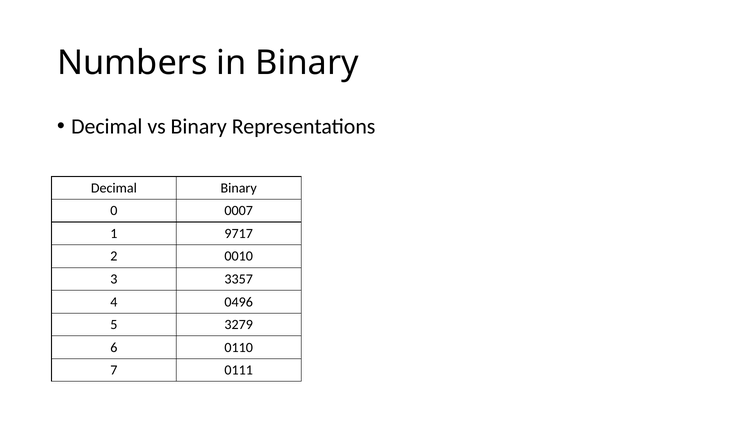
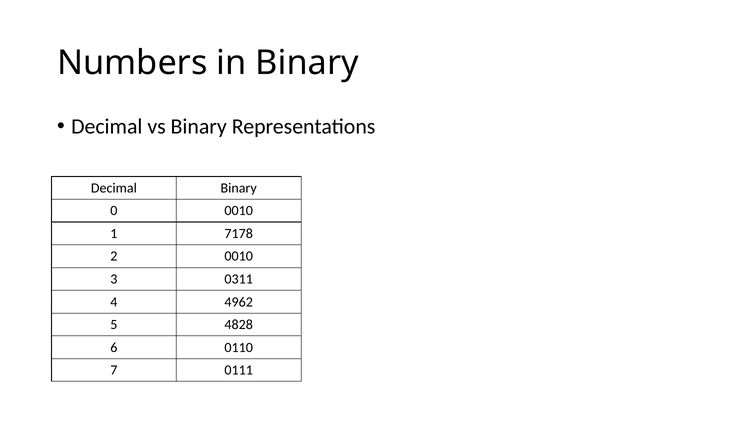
0 0007: 0007 -> 0010 (239, 211)
9717: 9717 -> 7178 (239, 234)
3357: 3357 -> 0311 (239, 279)
0496: 0496 -> 4962 (239, 302)
3279: 3279 -> 4828 (239, 325)
